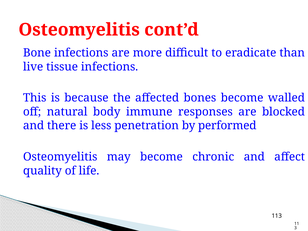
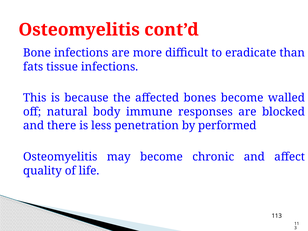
live: live -> fats (33, 67)
